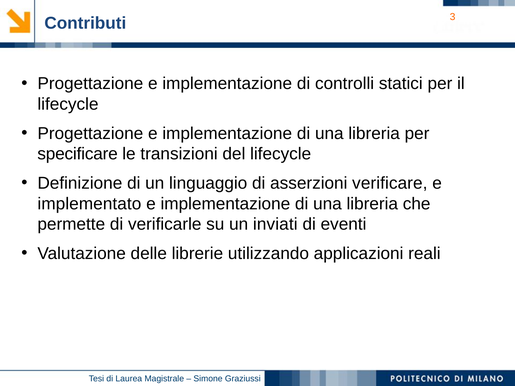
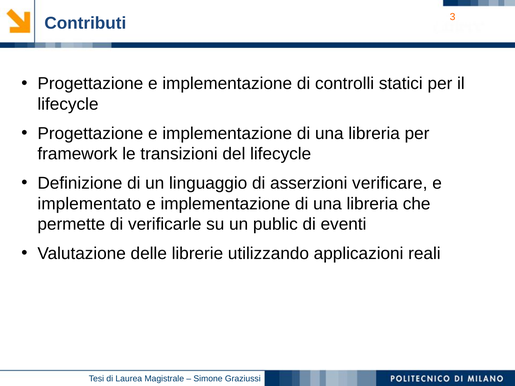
specificare: specificare -> framework (77, 154)
inviati: inviati -> public (275, 224)
